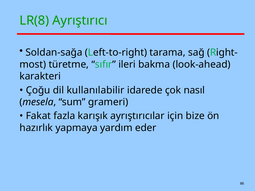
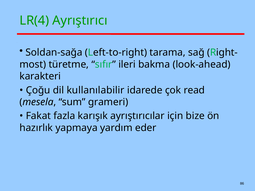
LR(8: LR(8 -> LR(4 (34, 20)
nasıl: nasıl -> read (194, 90)
